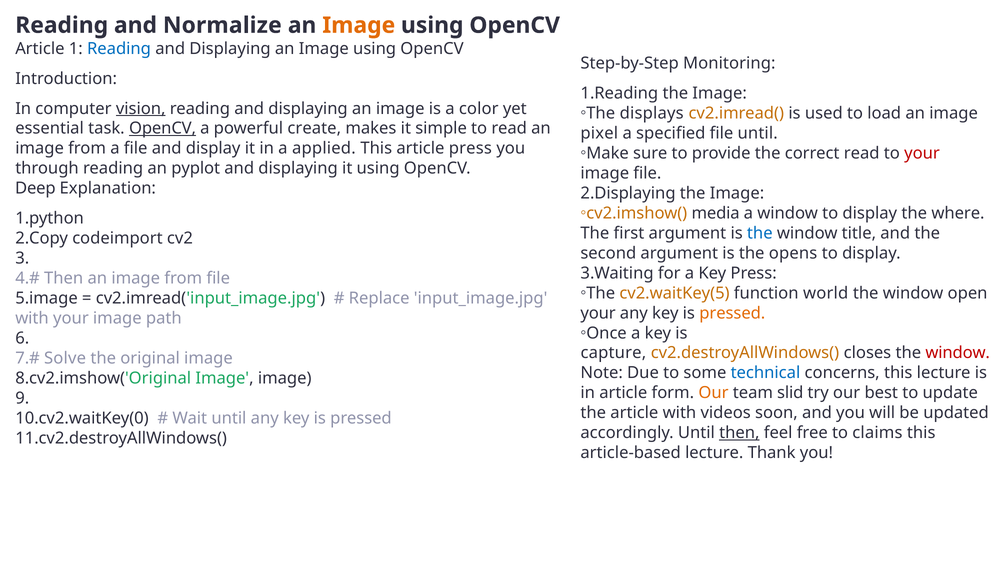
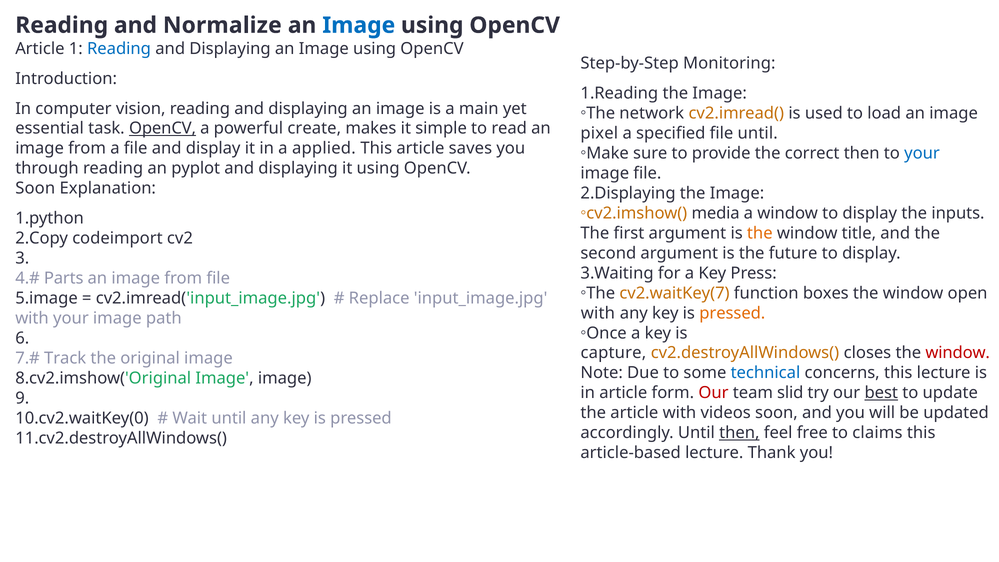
Image colour: orange -> blue (359, 25)
vision underline: present -> none (141, 109)
color: color -> main (479, 109)
displays: displays -> network (652, 113)
article press: press -> saves (470, 148)
correct read: read -> then (862, 153)
your colour: red -> blue (922, 153)
Deep: Deep -> Soon (35, 188)
where: where -> inputs (958, 213)
the colour: blue -> orange (760, 233)
opens: opens -> future (793, 253)
Then: Then -> Parts (64, 278)
cv2.waitKey(5: cv2.waitKey(5 -> cv2.waitKey(7 (675, 293)
world: world -> boxes (826, 293)
your: your -> with (598, 313)
Solve: Solve -> Track (65, 358)
Our colour: orange -> red (713, 393)
best underline: none -> present (881, 393)
